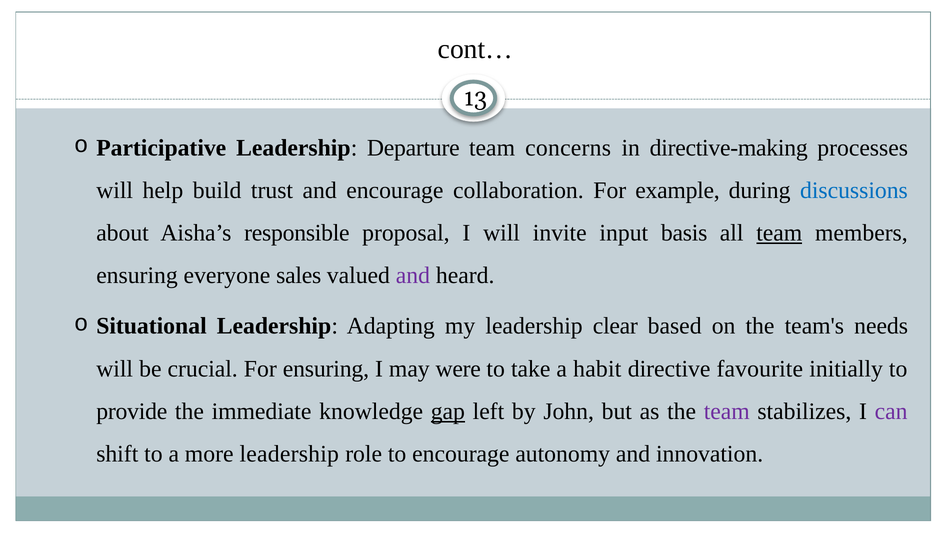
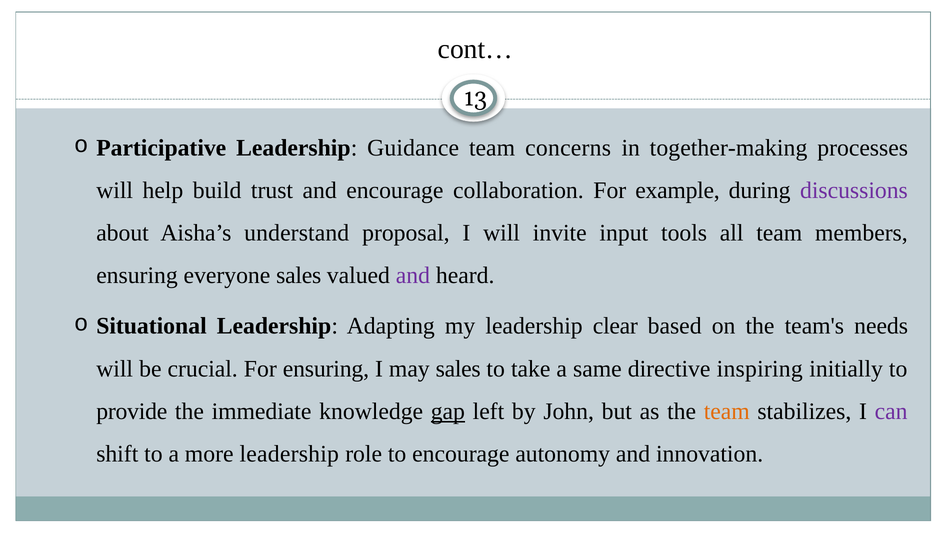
Departure: Departure -> Guidance (413, 148)
directive-making: directive-making -> together-making (729, 148)
discussions colour: blue -> purple (854, 190)
responsible: responsible -> understand (297, 233)
basis: basis -> tools (684, 233)
team underline: present -> none (779, 233)
may were: were -> sales (458, 369)
habit: habit -> same (597, 369)
favourite: favourite -> inspiring (760, 369)
team colour: purple -> orange (727, 411)
